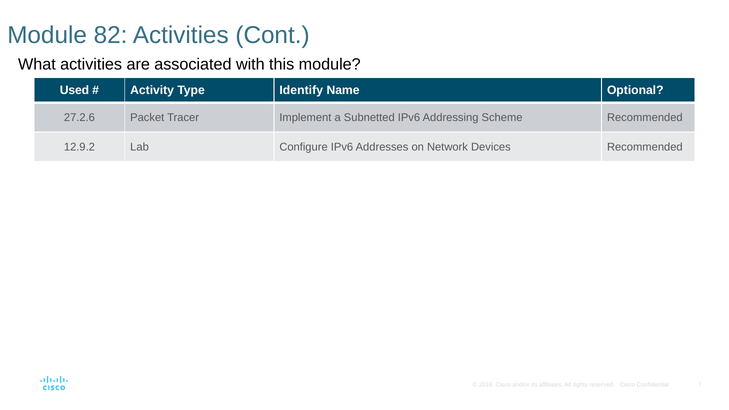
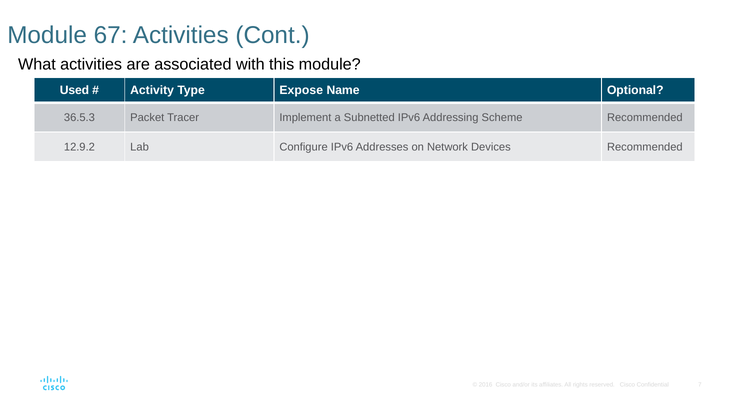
82: 82 -> 67 (111, 35)
Identify: Identify -> Expose (301, 90)
27.2.6: 27.2.6 -> 36.5.3 (79, 118)
